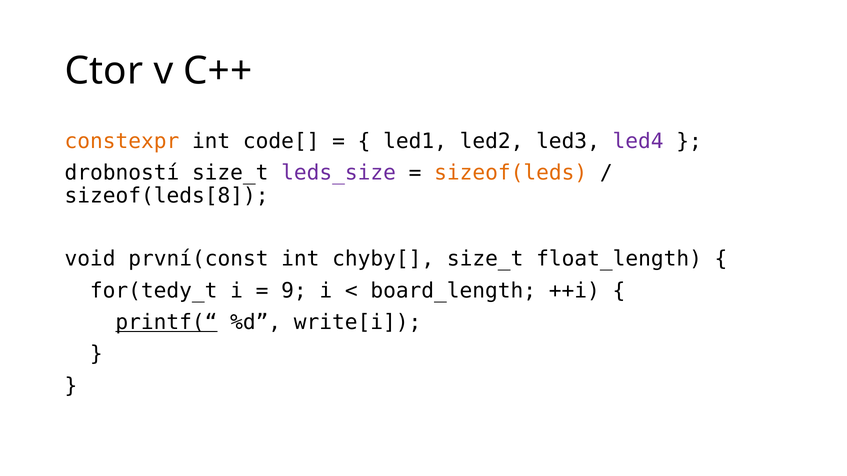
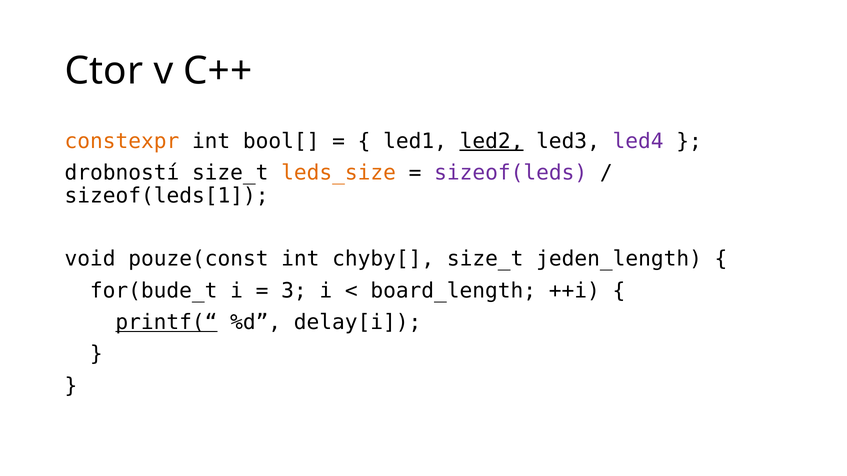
code[: code[ -> bool[ (281, 141)
led2 underline: none -> present (492, 141)
leds_size colour: purple -> orange (339, 173)
sizeof(leds colour: orange -> purple (511, 173)
sizeof(leds[8: sizeof(leds[8 -> sizeof(leds[1 (167, 196)
první(const: první(const -> pouze(const (198, 259)
float_length: float_length -> jeden_length (619, 259)
for(tedy_t: for(tedy_t -> for(bude_t (154, 291)
9: 9 -> 3 (294, 291)
write[i: write[i -> delay[i (358, 323)
